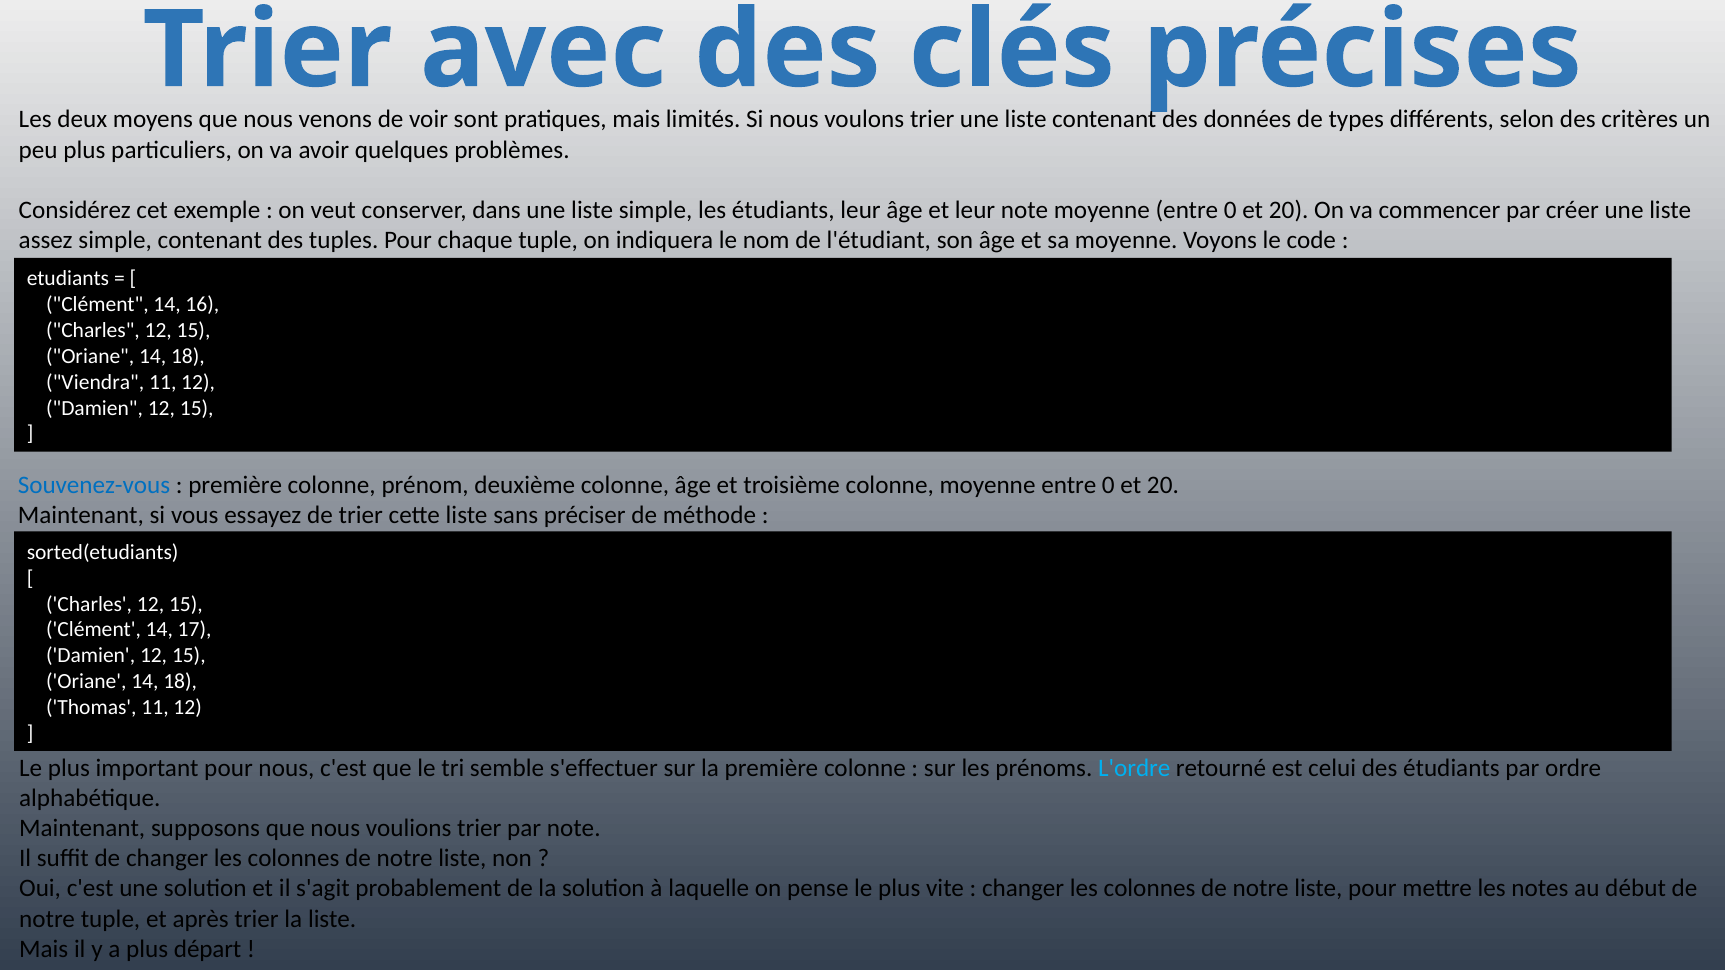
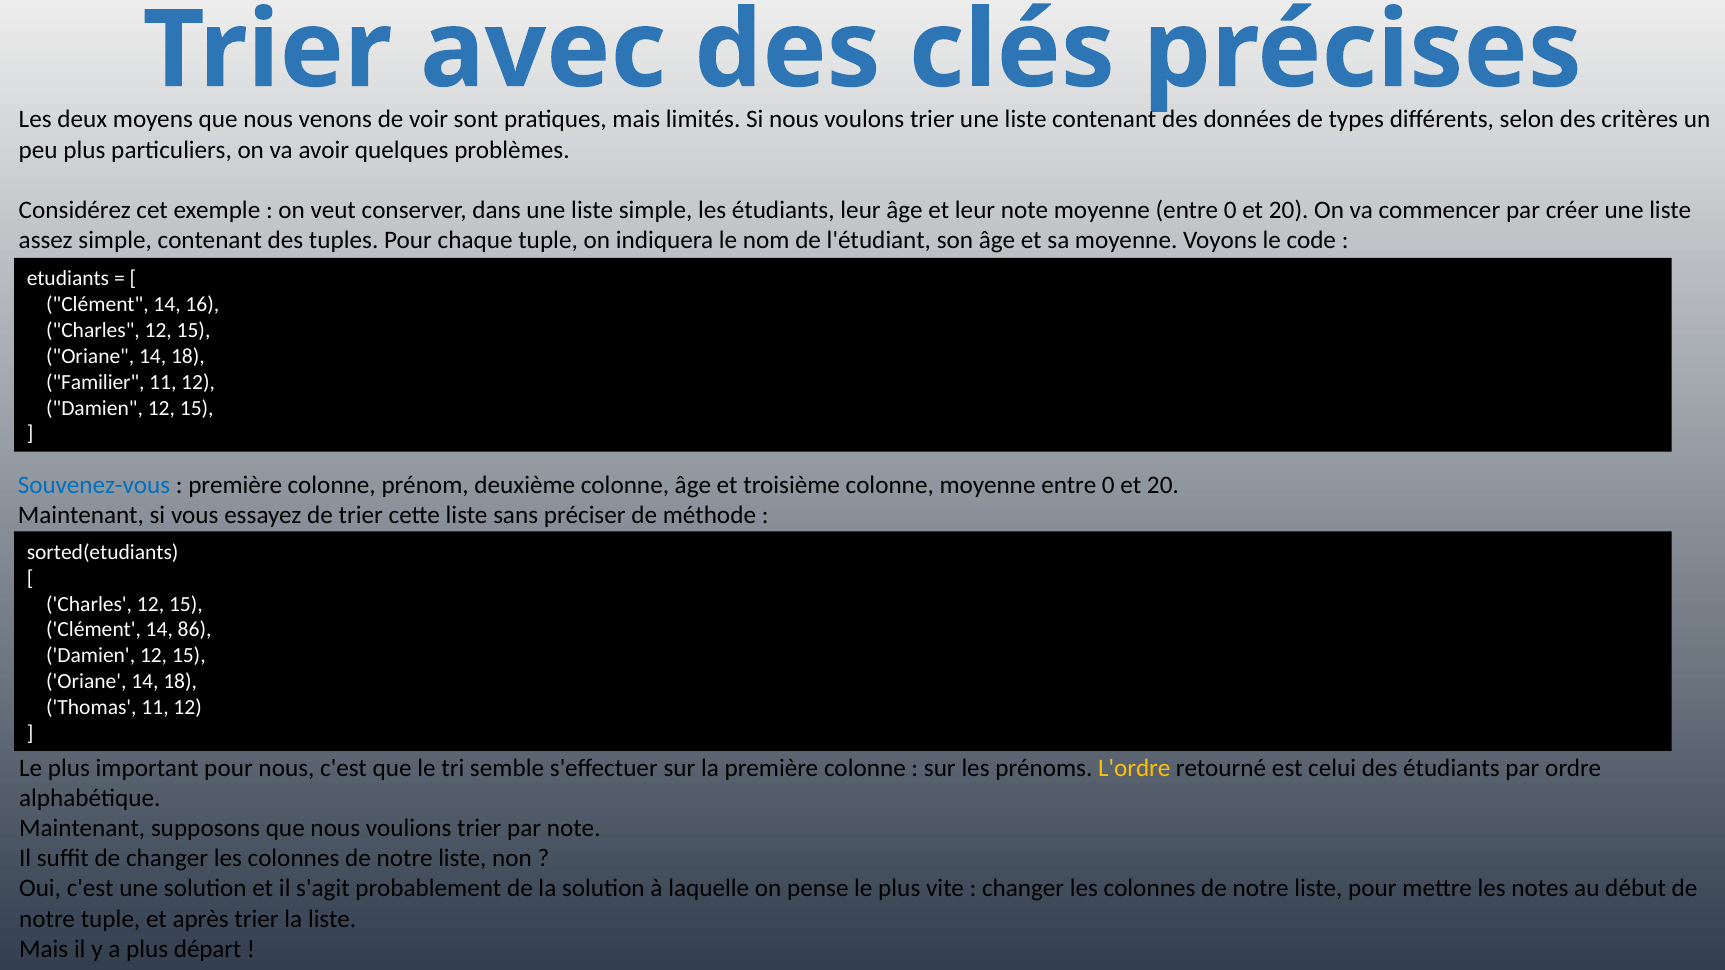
Viendra: Viendra -> Familier (95, 382)
17: 17 -> 86 (195, 630)
L'ordre colour: light blue -> yellow (1134, 768)
